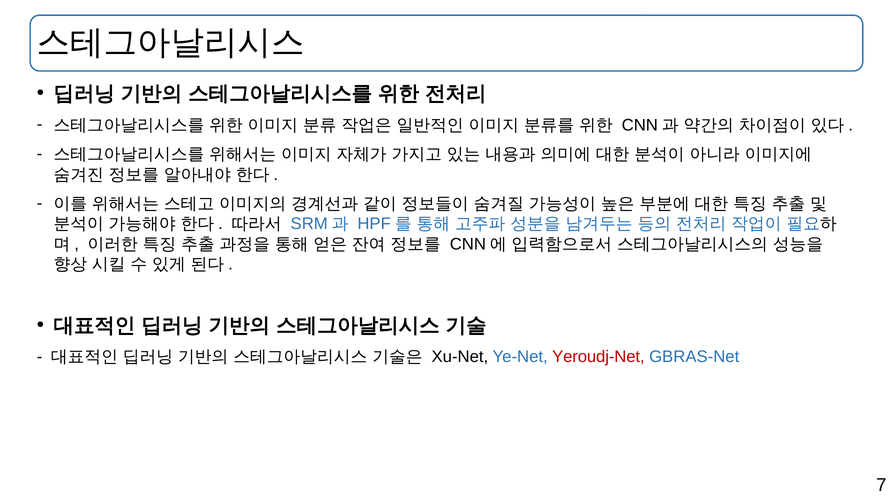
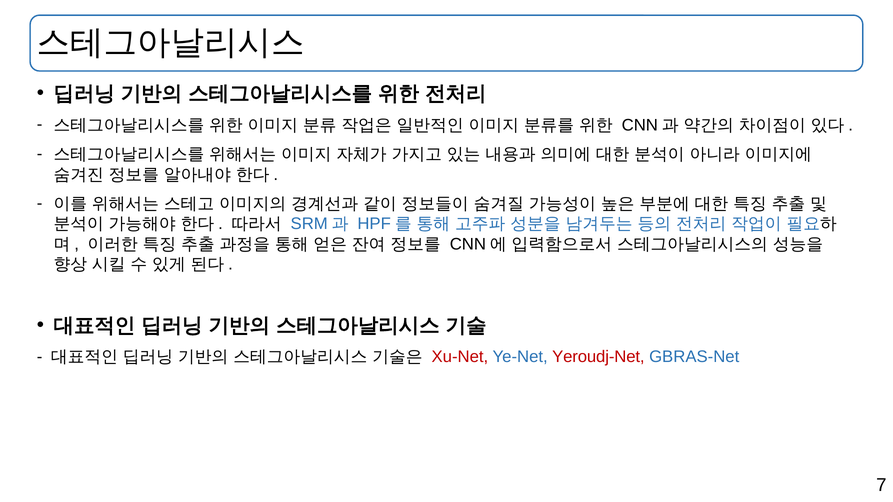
Xu-Net colour: black -> red (460, 357)
